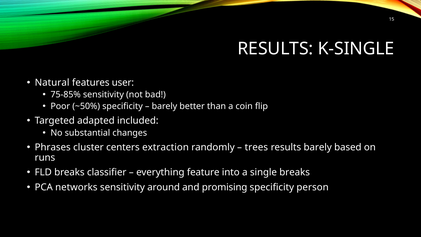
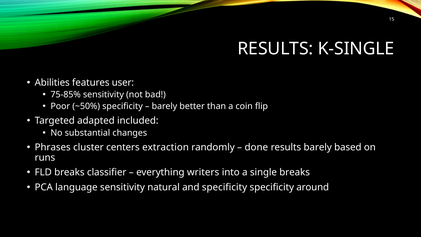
Natural: Natural -> Abilities (52, 83)
trees: trees -> done (256, 147)
feature: feature -> writers (203, 172)
networks: networks -> language (76, 187)
around: around -> natural (164, 187)
and promising: promising -> specificity (225, 187)
person: person -> around (313, 187)
